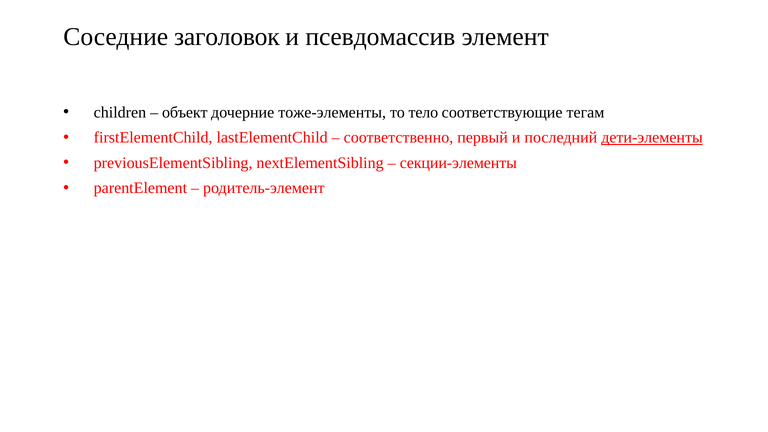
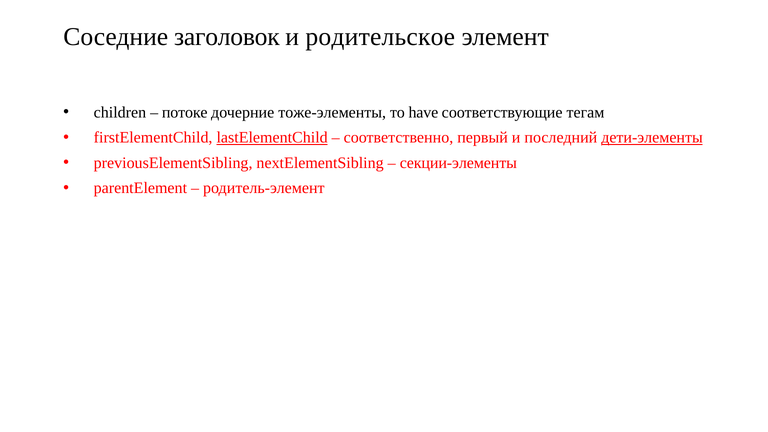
псевдомассив: псевдомассив -> родительское (380, 37)
объект: объект -> потоке (185, 112)
тело: тело -> have (423, 112)
lastElementChild underline: none -> present (272, 138)
